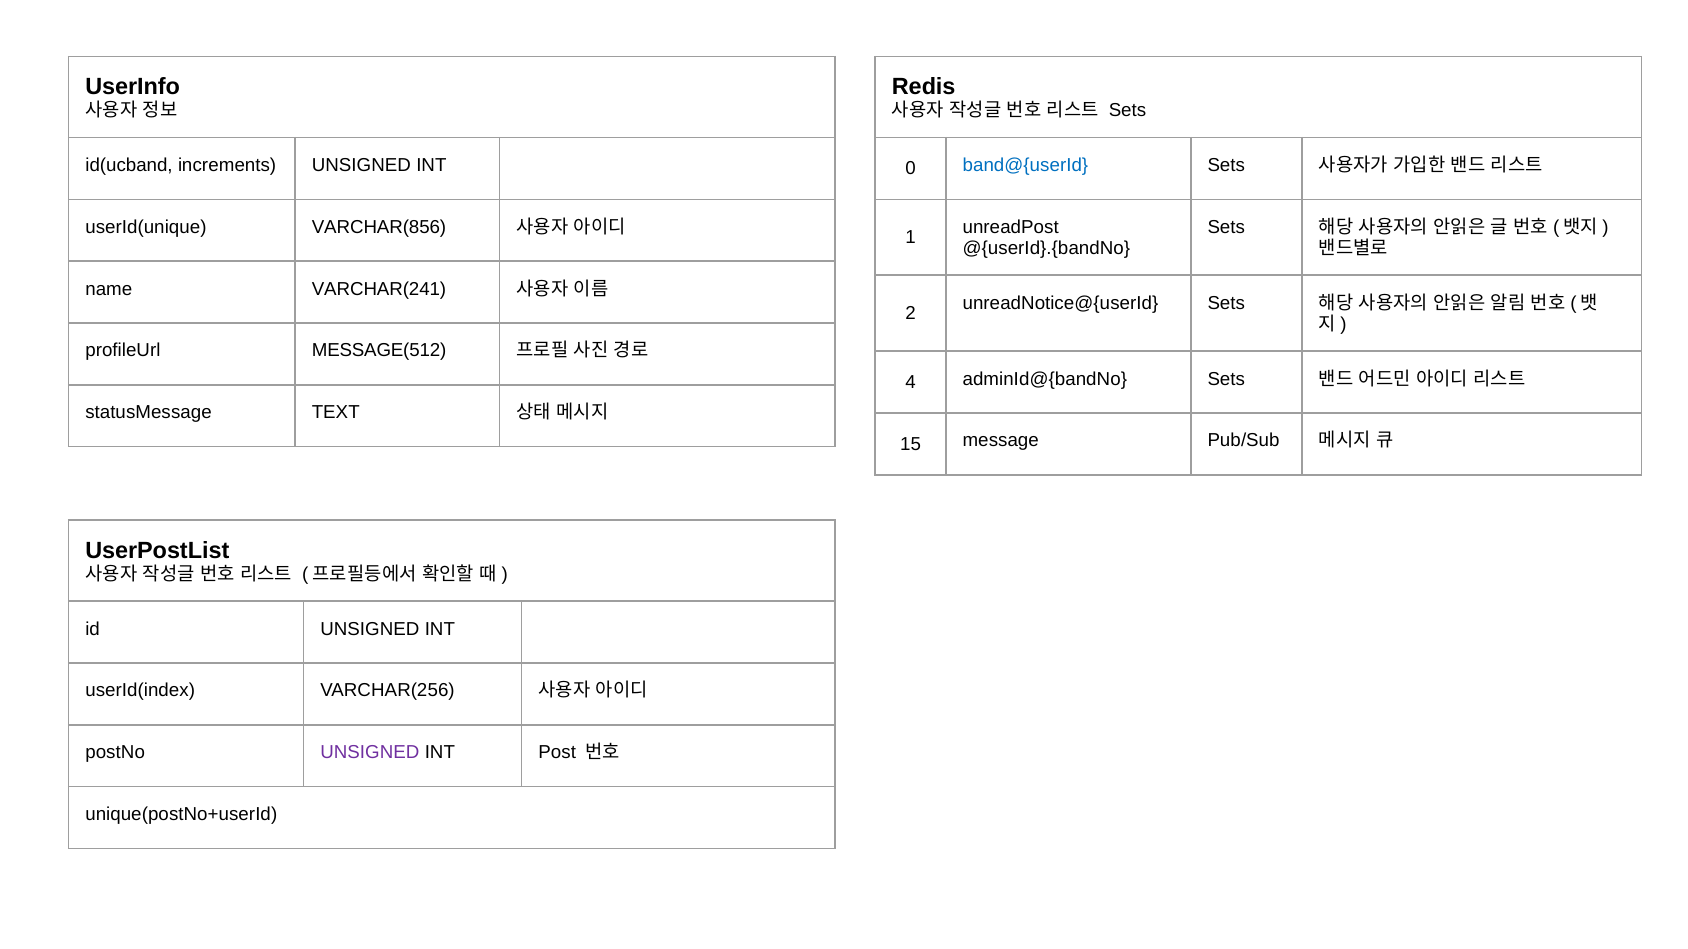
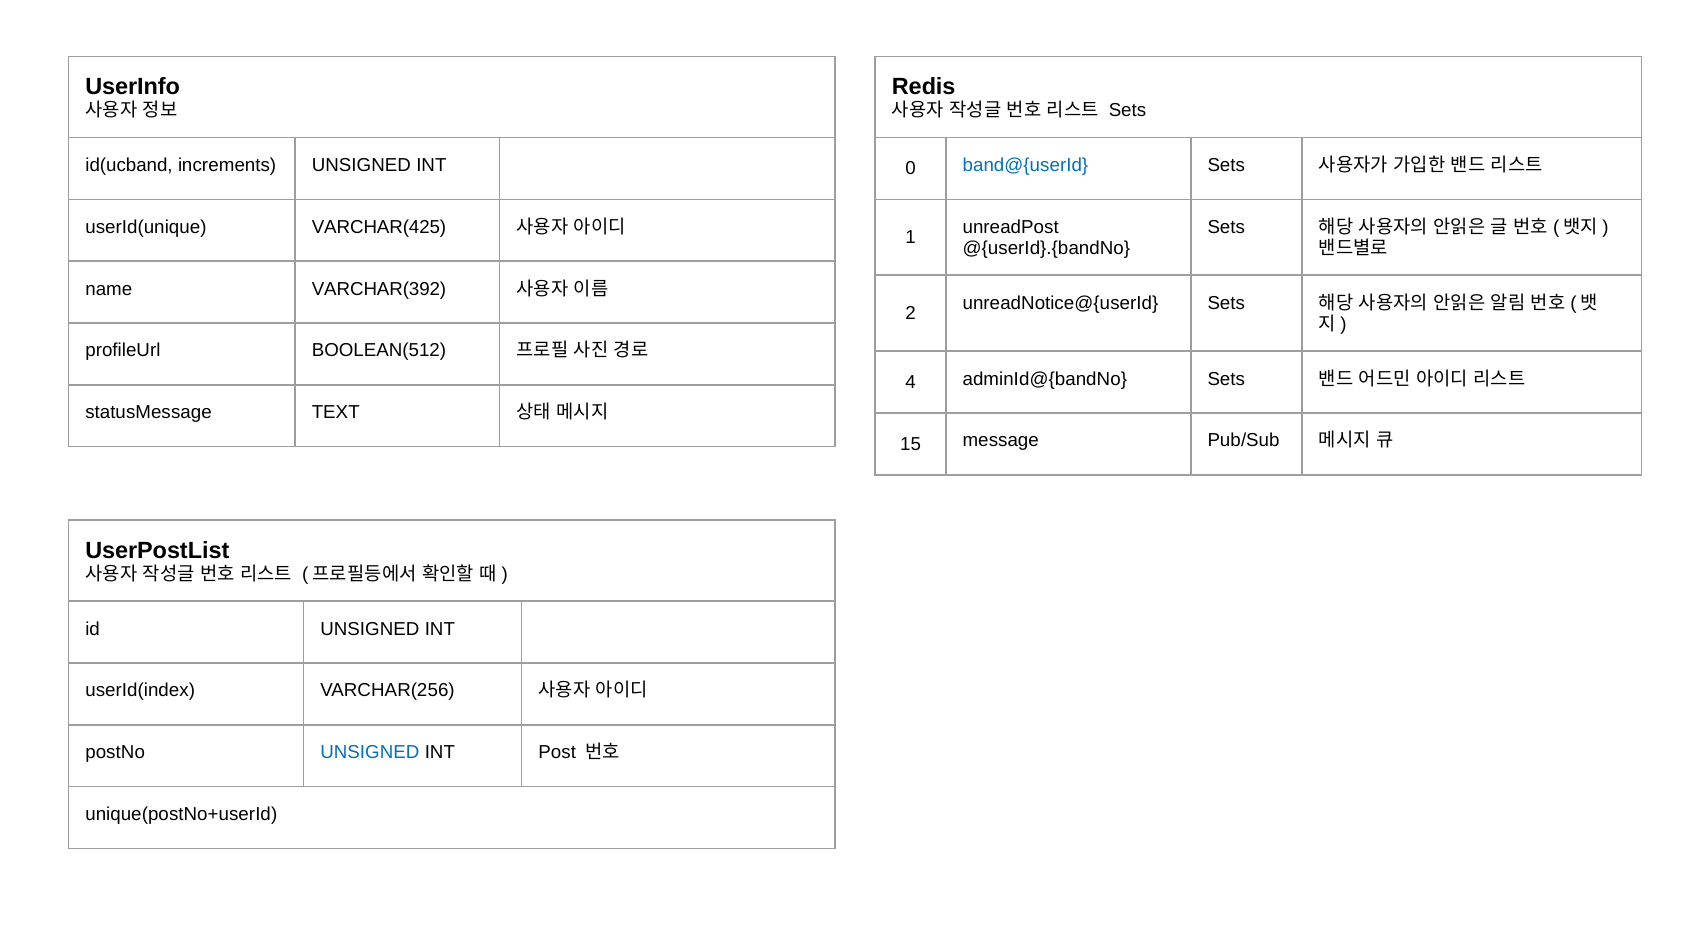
VARCHAR(856: VARCHAR(856 -> VARCHAR(425 (379, 227)
VARCHAR(241: VARCHAR(241 -> VARCHAR(392 (379, 289)
MESSAGE(512: MESSAGE(512 -> BOOLEAN(512 (379, 351)
UNSIGNED colour: purple -> blue (370, 753)
